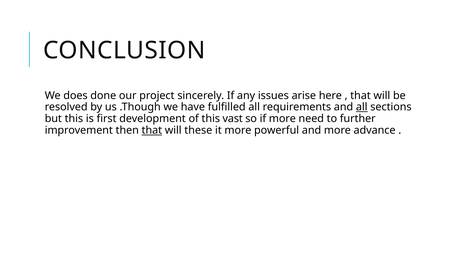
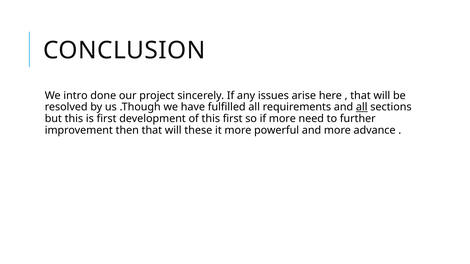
does: does -> intro (76, 96)
this vast: vast -> first (233, 119)
that underline: present -> none (152, 131)
